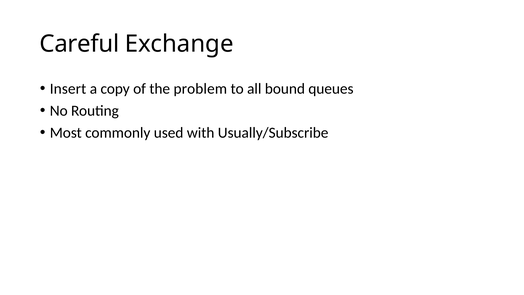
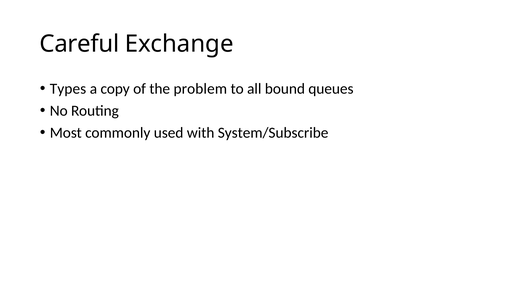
Insert: Insert -> Types (68, 89)
Usually/Subscribe: Usually/Subscribe -> System/Subscribe (273, 133)
